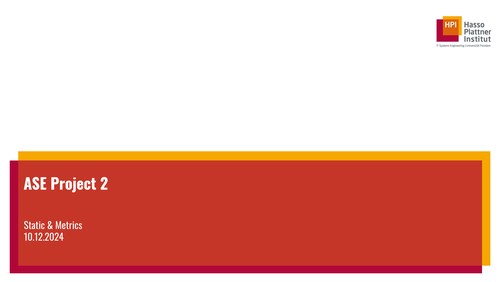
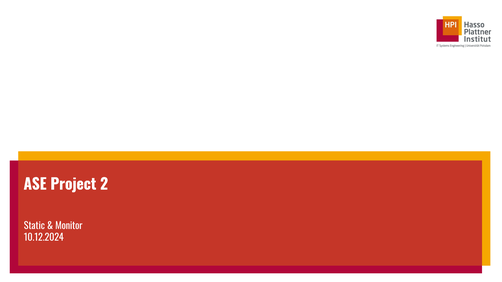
Metrics: Metrics -> Monitor (69, 226)
